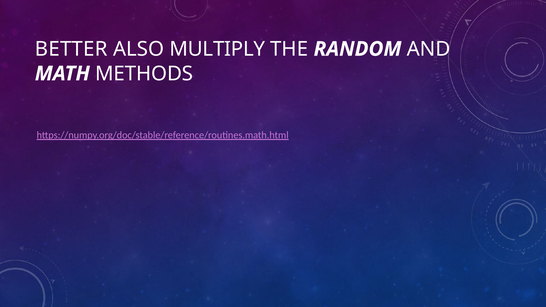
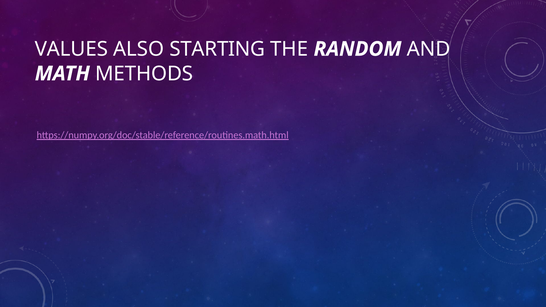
BETTER: BETTER -> VALUES (71, 49)
MULTIPLY: MULTIPLY -> STARTING (217, 49)
